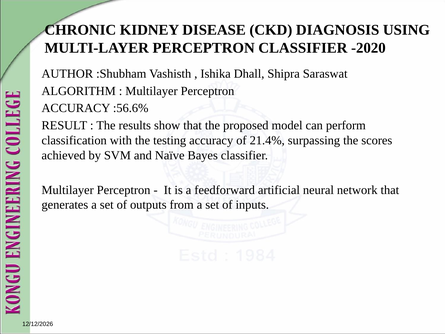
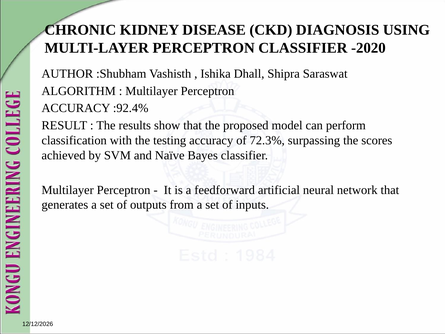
:56.6%: :56.6% -> :92.4% (131, 108)
21.4%: 21.4% -> 72.3% (267, 140)
